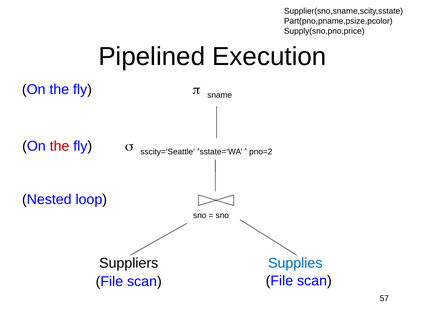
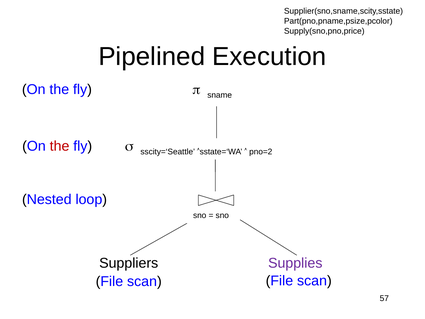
Supplies colour: blue -> purple (295, 263)
